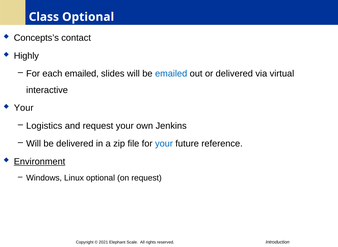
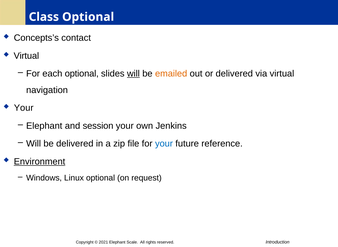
Highly: Highly -> Virtual (26, 56)
each emailed: emailed -> optional (82, 74)
will underline: none -> present (133, 74)
emailed colour: blue -> orange (171, 74)
interactive: interactive -> navigation (47, 90)
Logistics: Logistics -> Elephant (44, 126)
and request: request -> session (98, 126)
